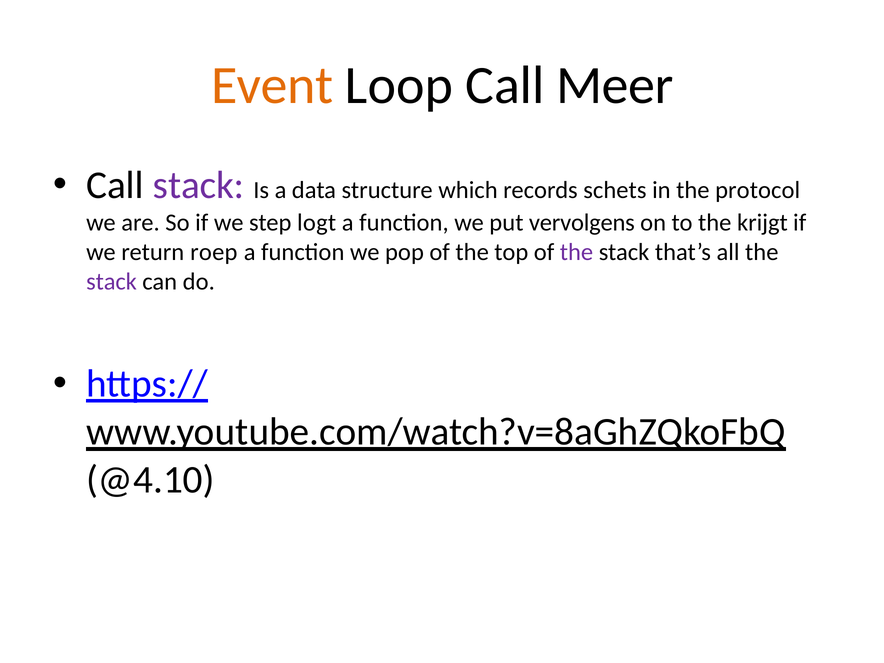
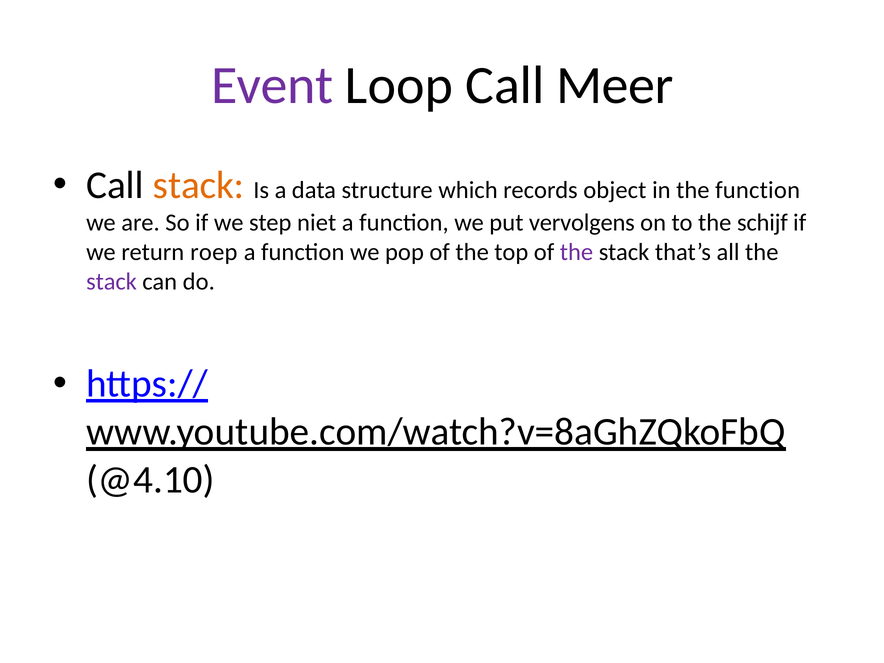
Event colour: orange -> purple (272, 86)
stack colour: purple -> orange (199, 185)
schets: schets -> object (615, 190)
the protocol: protocol -> function (758, 190)
logt: logt -> niet (317, 223)
krijgt: krijgt -> schijf (762, 223)
